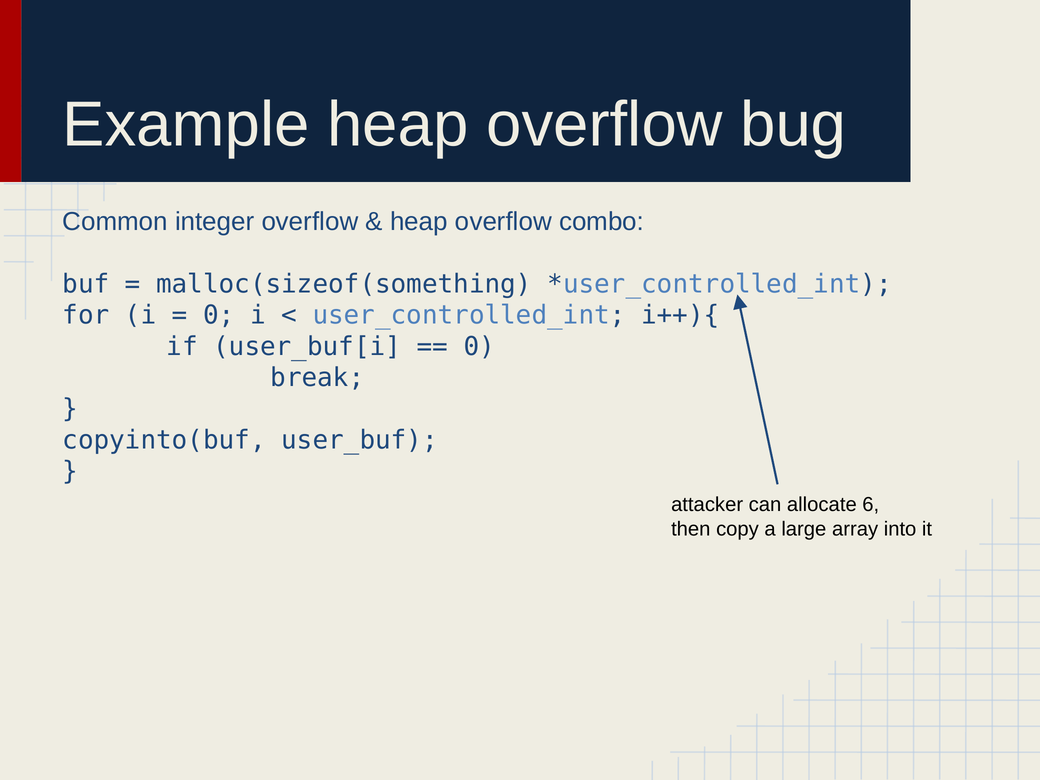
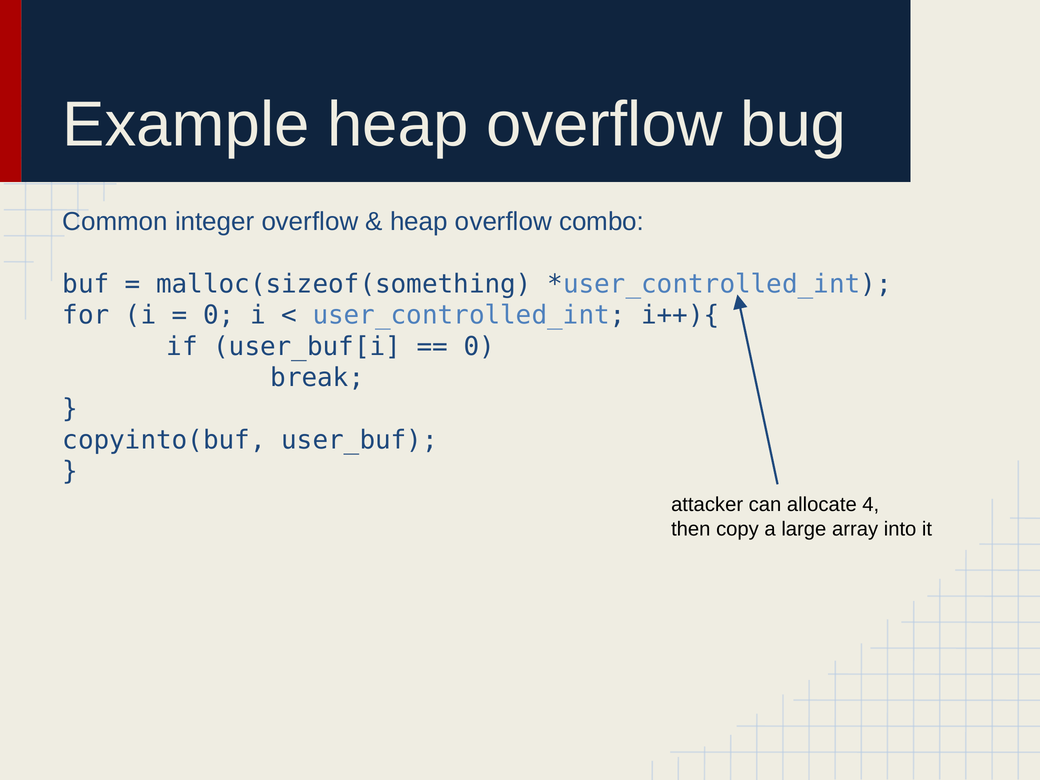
6: 6 -> 4 (871, 505)
